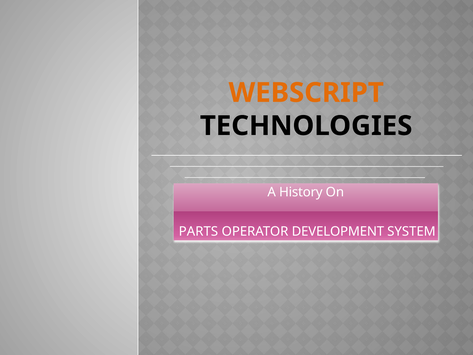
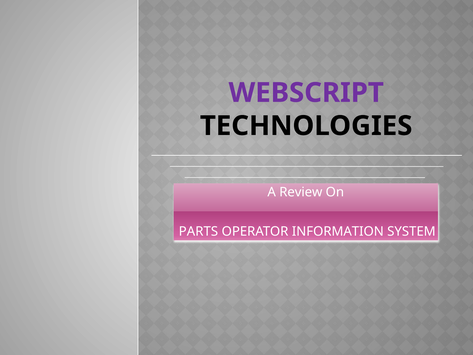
WEBSCRIPT colour: orange -> purple (306, 93)
History: History -> Review (301, 192)
DEVELOPMENT: DEVELOPMENT -> INFORMATION (338, 231)
